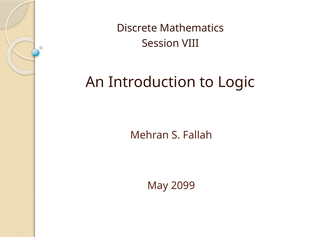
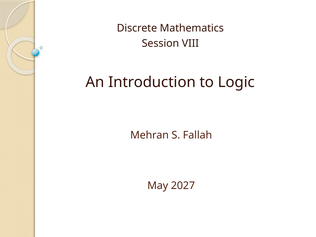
2099: 2099 -> 2027 (183, 186)
